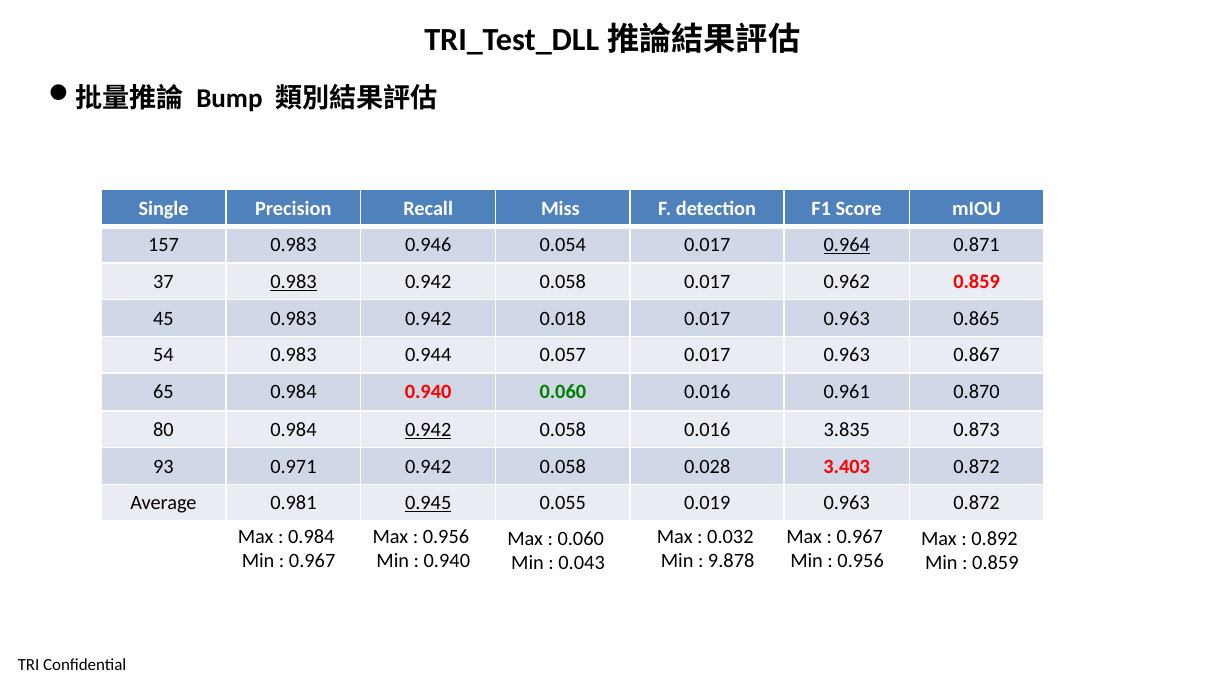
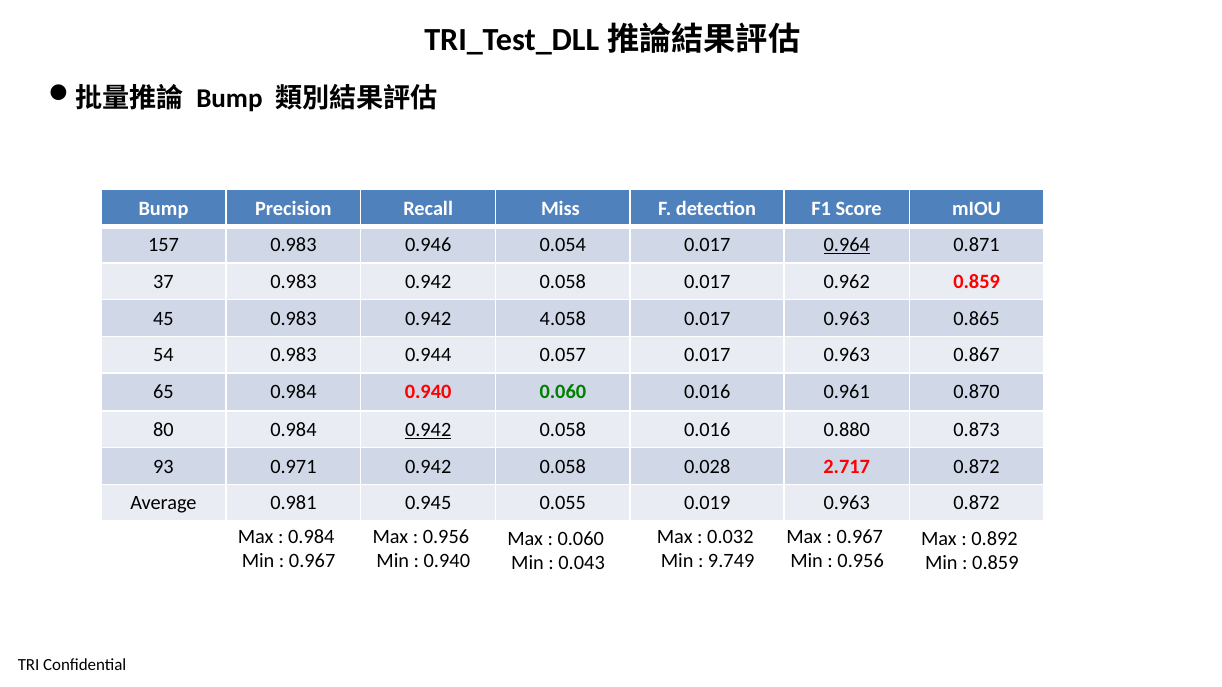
Single: Single -> Bump (164, 208)
0.983 underline: present -> none (293, 282)
0.018: 0.018 -> 4.058 (563, 319)
3.835: 3.835 -> 0.880 (847, 430)
3.403: 3.403 -> 2.717 (847, 467)
0.945 underline: present -> none (428, 503)
9.878: 9.878 -> 9.749 (731, 561)
